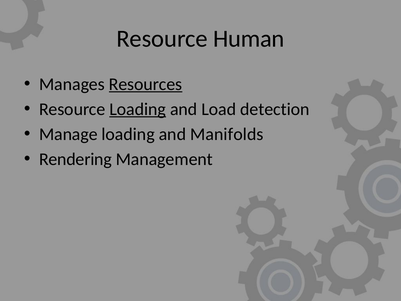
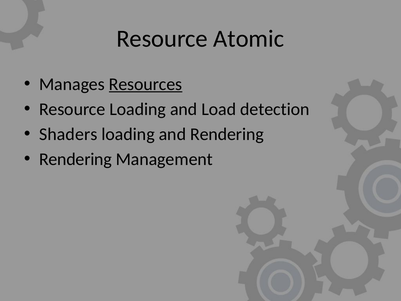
Human: Human -> Atomic (249, 39)
Loading underline: present -> none (138, 109)
Manage: Manage -> Shaders (68, 134)
and Manifolds: Manifolds -> Rendering (227, 134)
